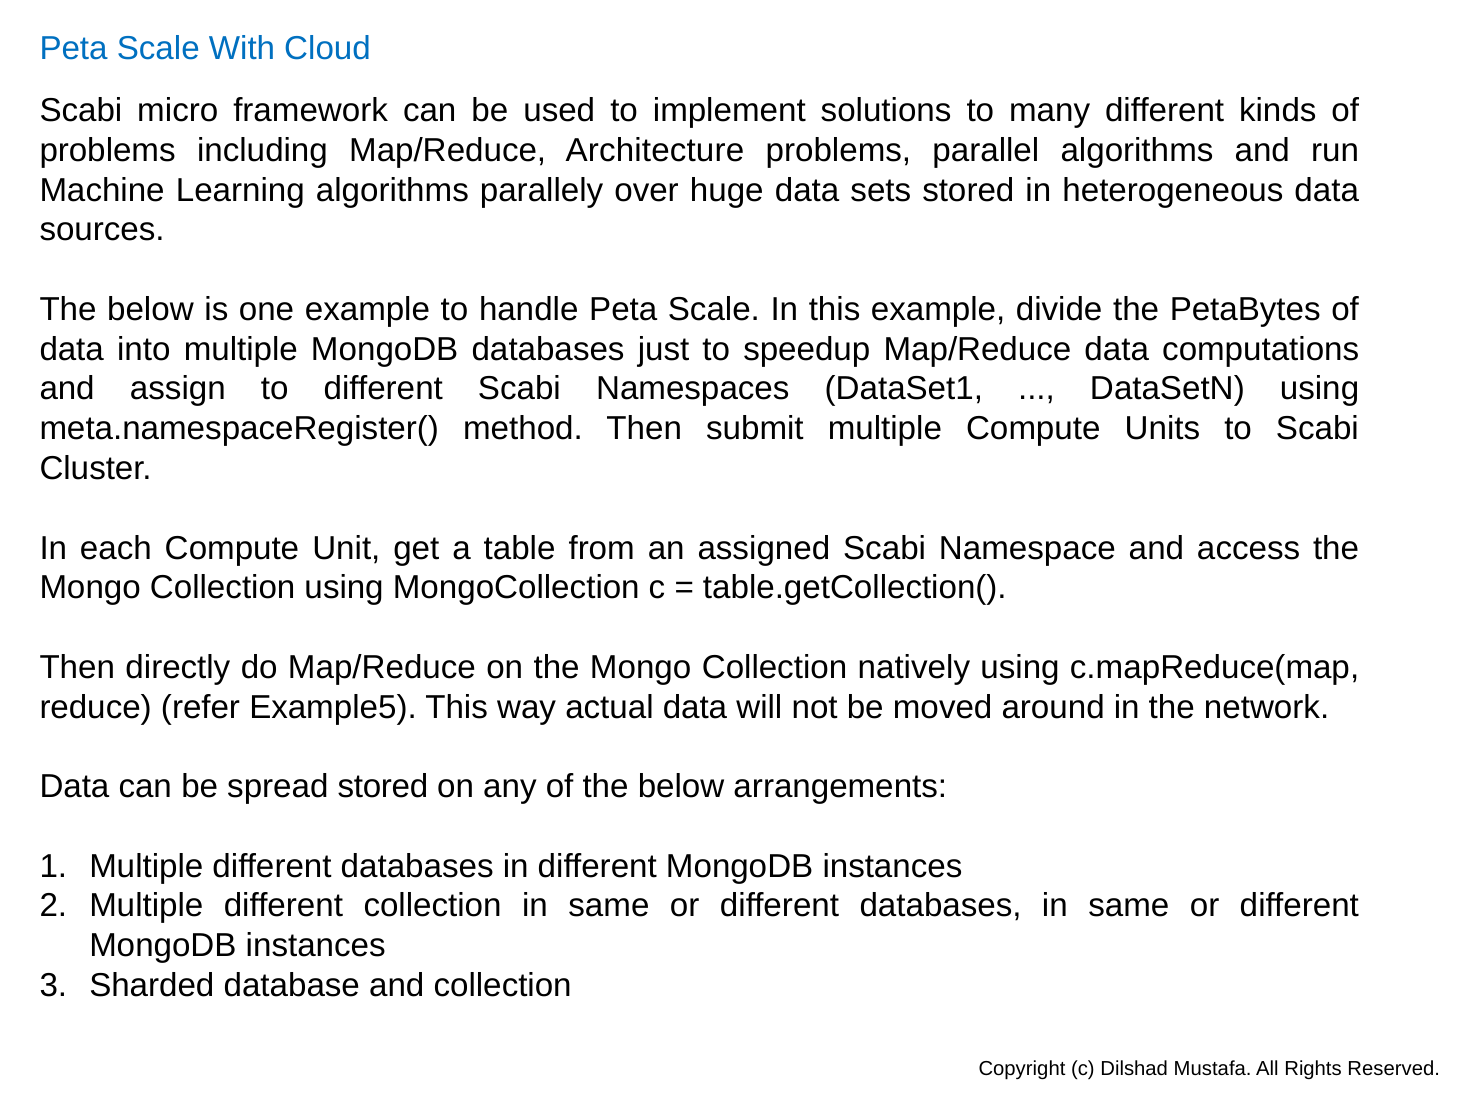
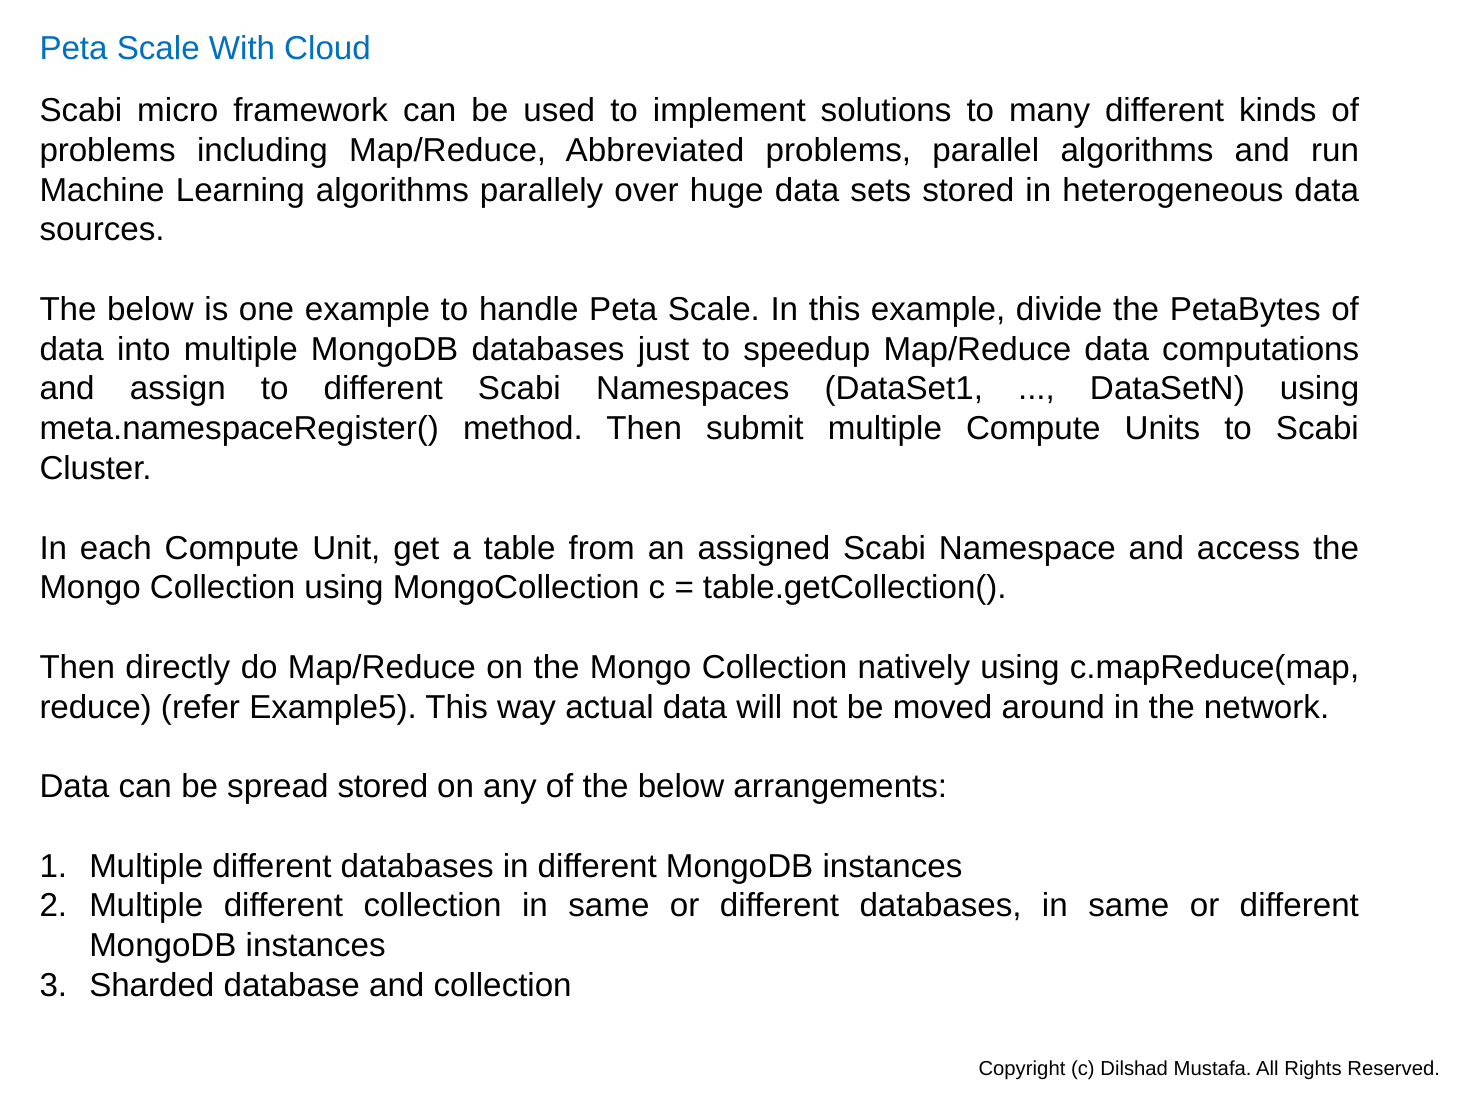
Architecture: Architecture -> Abbreviated (655, 150)
